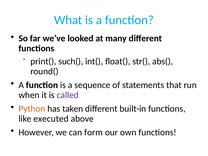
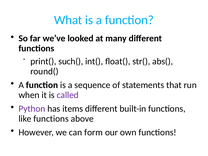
Python colour: orange -> purple (32, 109)
taken: taken -> items (73, 109)
like executed: executed -> functions (51, 119)
